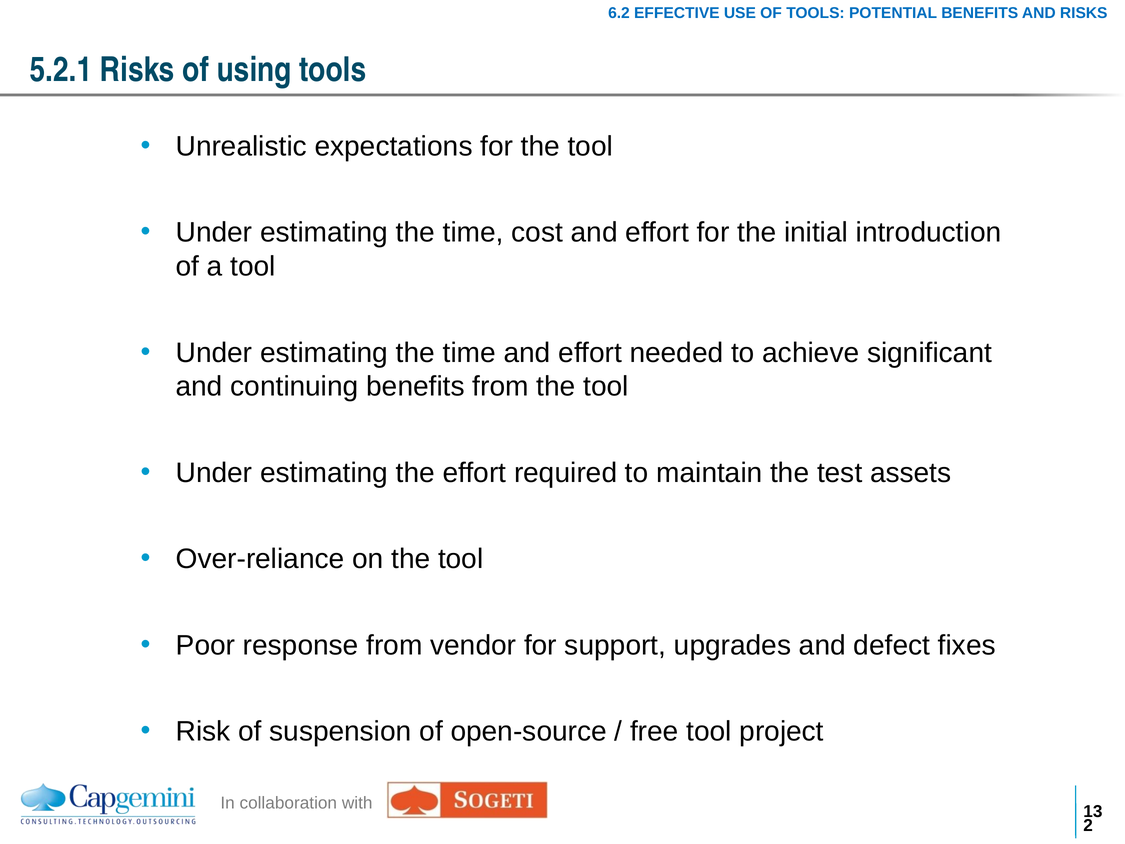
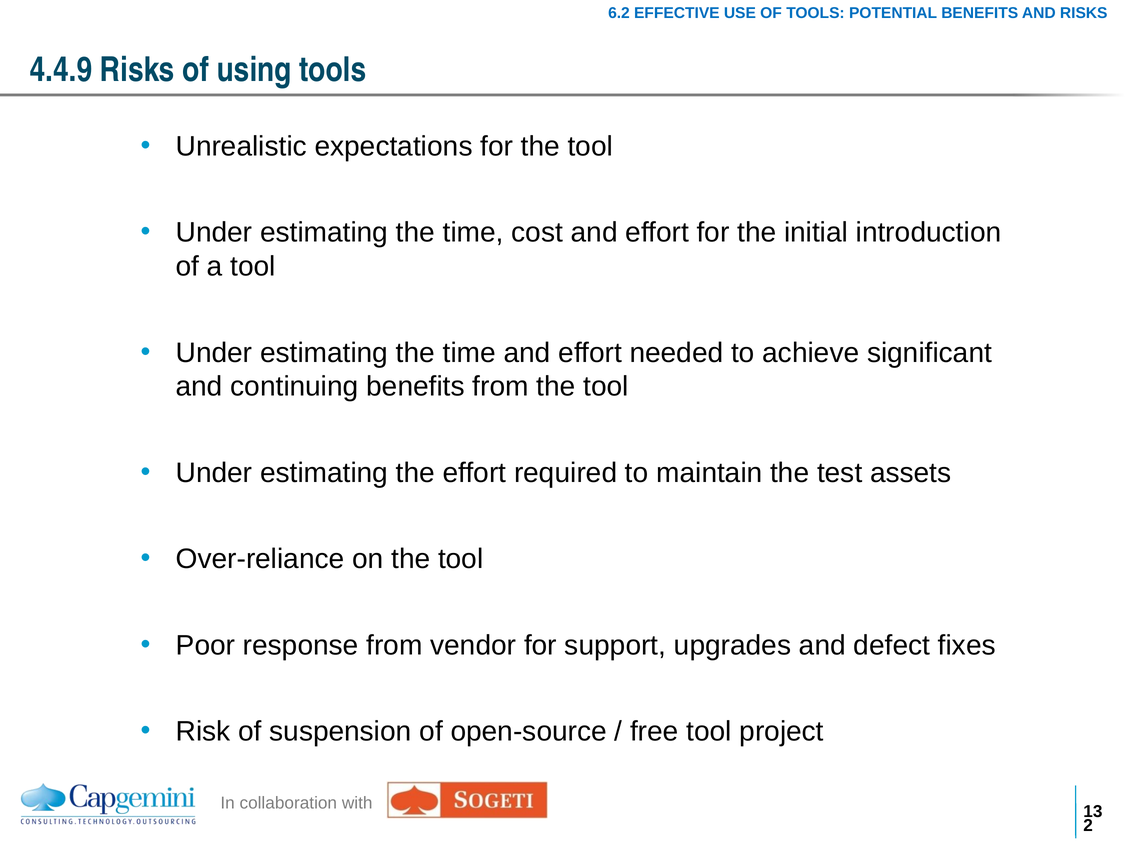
5.2.1: 5.2.1 -> 4.4.9 (61, 70)
